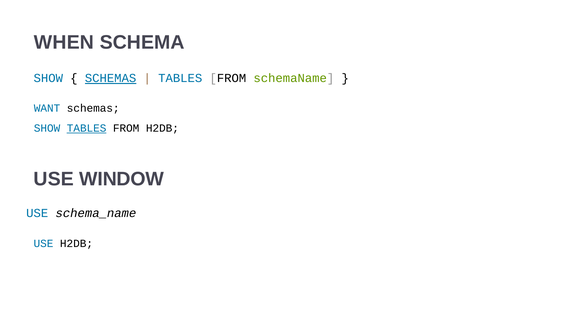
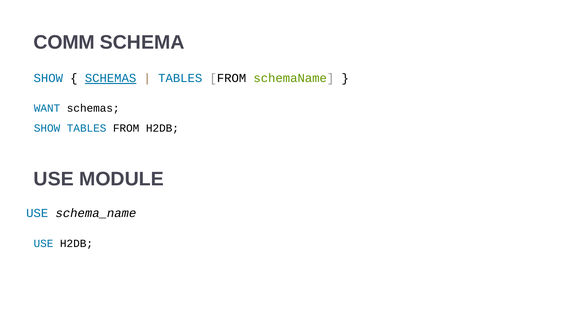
WHEN: WHEN -> COMM (64, 42)
TABLES underline: present -> none (87, 128)
WINDOW: WINDOW -> MODULE (121, 179)
